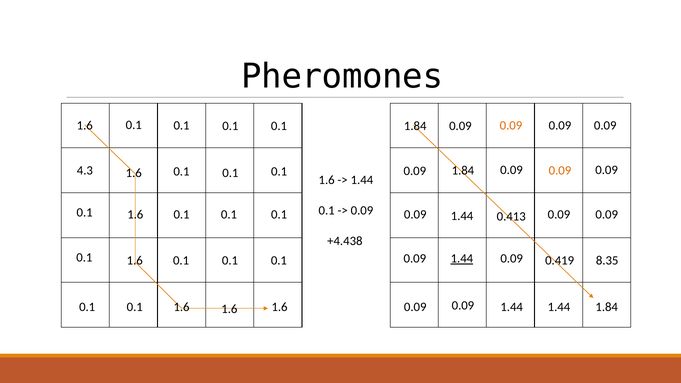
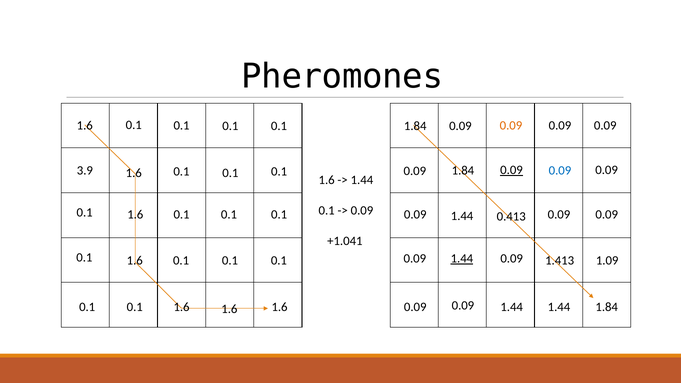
0.09 underline: none -> present (512, 170)
4.3: 4.3 -> 3.9 (85, 170)
0.09 colour: orange -> blue (560, 170)
+4.438: +4.438 -> +1.041 (345, 241)
8.35: 8.35 -> 1.09 (607, 260)
0.419: 0.419 -> 1.413 (560, 261)
